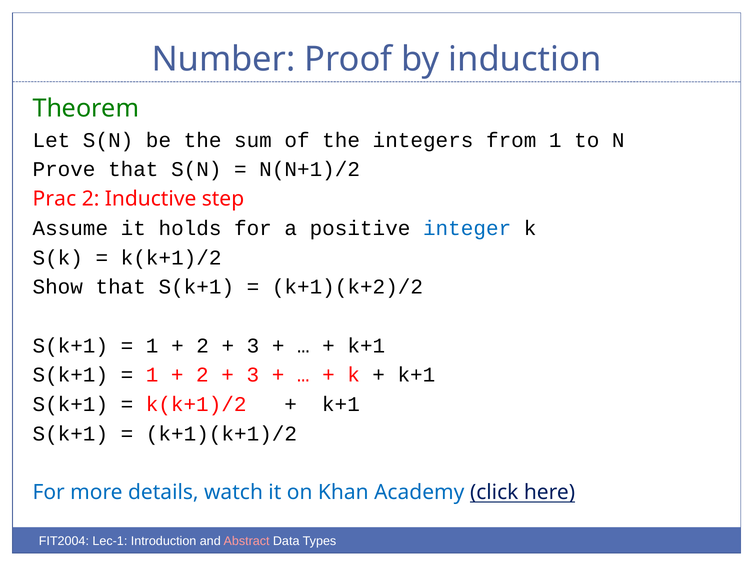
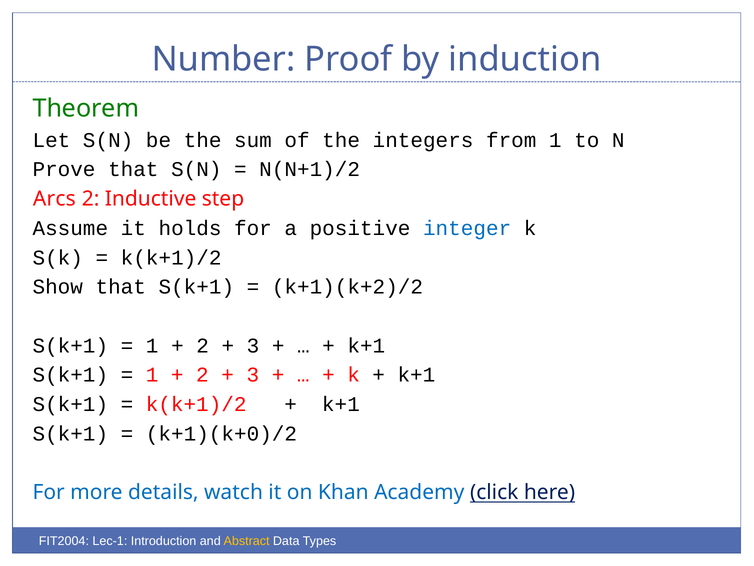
Prac: Prac -> Arcs (54, 199)
k+1)(k+1)/2: k+1)(k+1)/2 -> k+1)(k+0)/2 (221, 433)
Abstract colour: pink -> yellow (247, 541)
